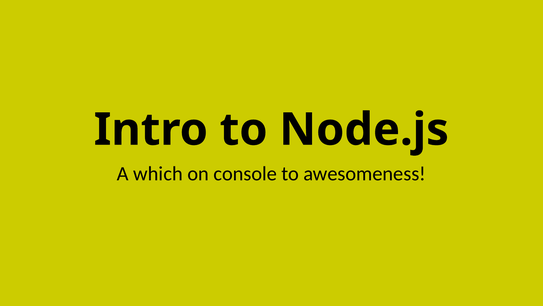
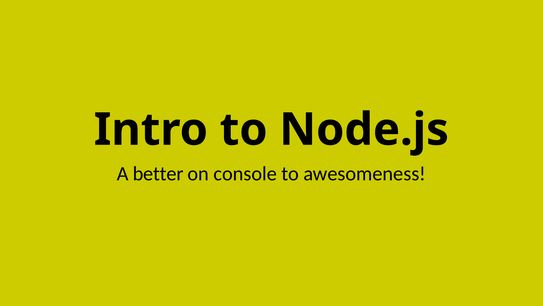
which: which -> better (158, 173)
